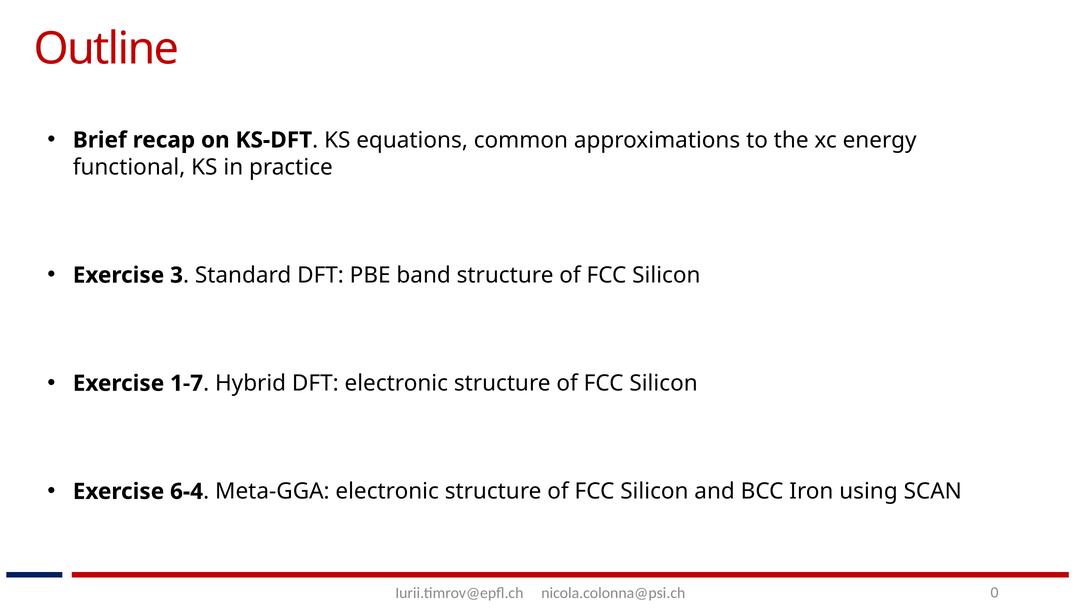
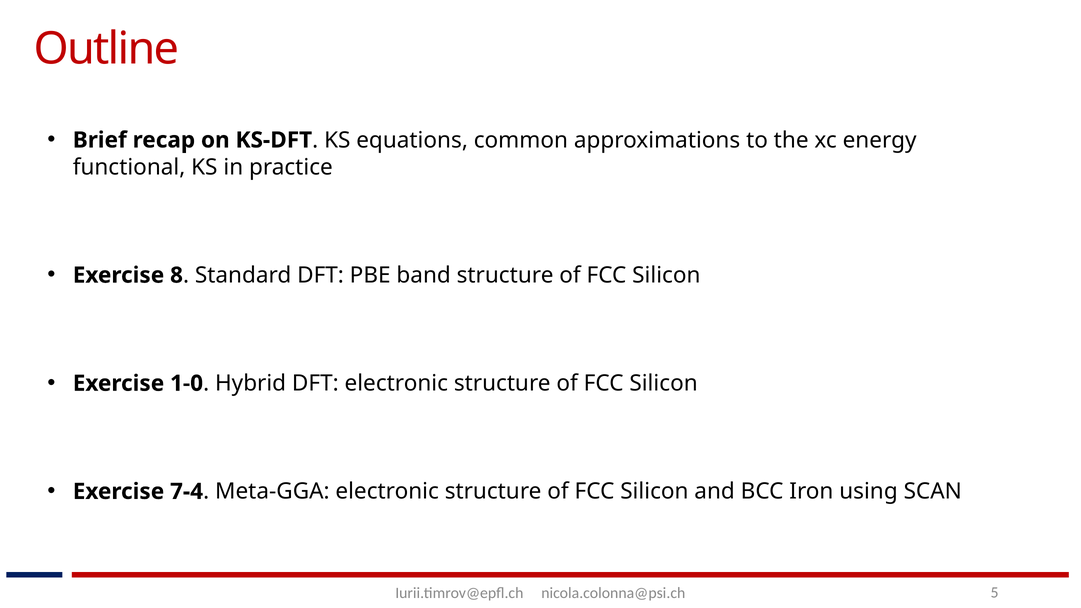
3: 3 -> 8 (177, 275)
1-7: 1-7 -> 1-0 (187, 383)
6-4: 6-4 -> 7-4 (187, 492)
0: 0 -> 5 (995, 593)
